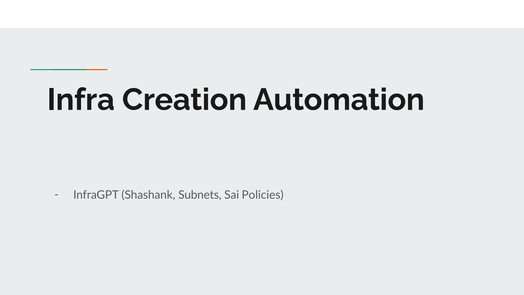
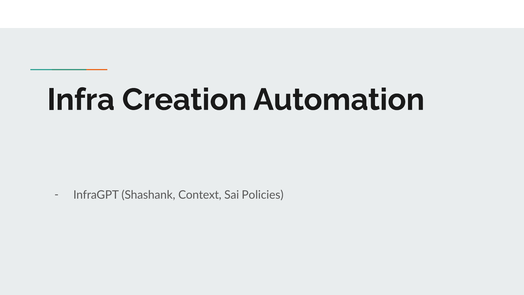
Subnets: Subnets -> Context (200, 195)
